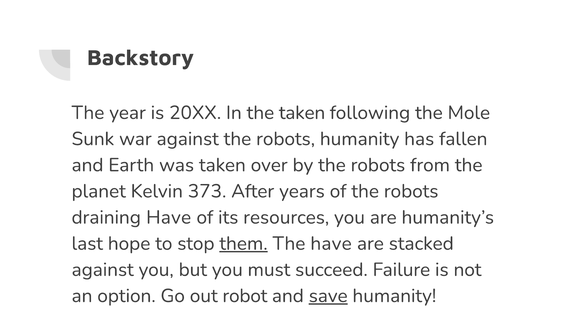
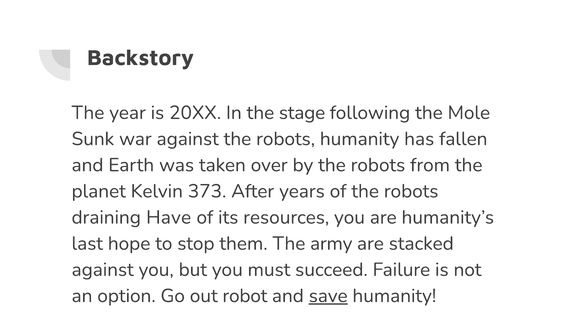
the taken: taken -> stage (302, 113)
them underline: present -> none (243, 244)
The have: have -> army (331, 244)
